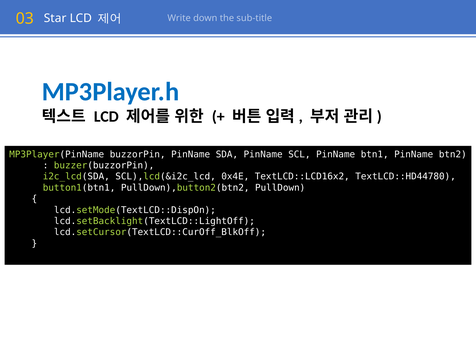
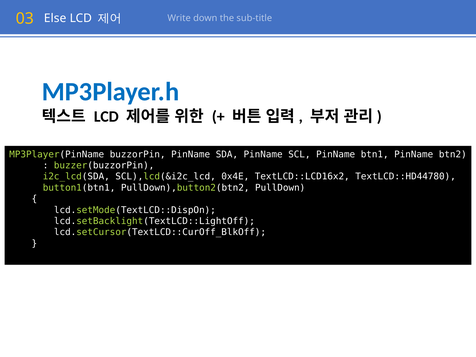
Star: Star -> Else (55, 18)
